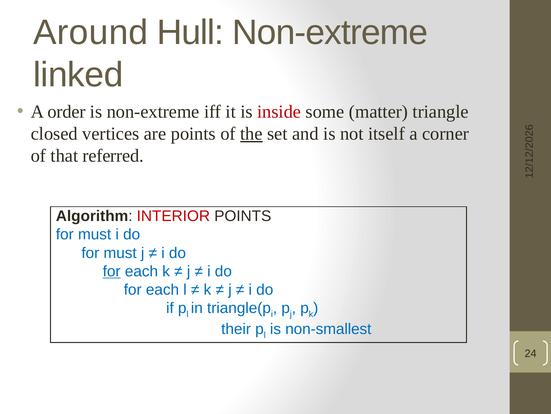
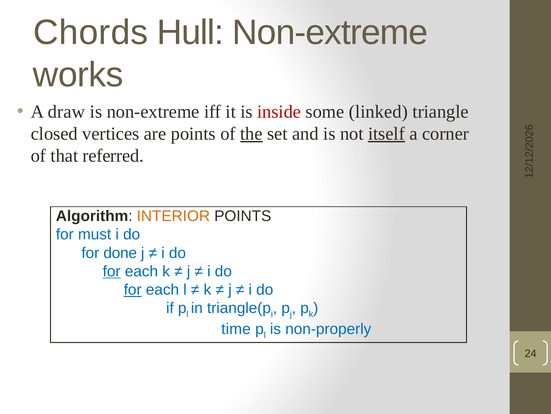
Around: Around -> Chords (91, 32)
linked: linked -> works (78, 75)
order: order -> draw (66, 111)
matter: matter -> linked (378, 111)
itself underline: none -> present (386, 134)
INTERIOR colour: red -> orange (173, 216)
must: must -> done (120, 253)
for underline: none -> present (133, 289)
their: their -> time (236, 329)
non-smallest: non-smallest -> non-properly (328, 329)
